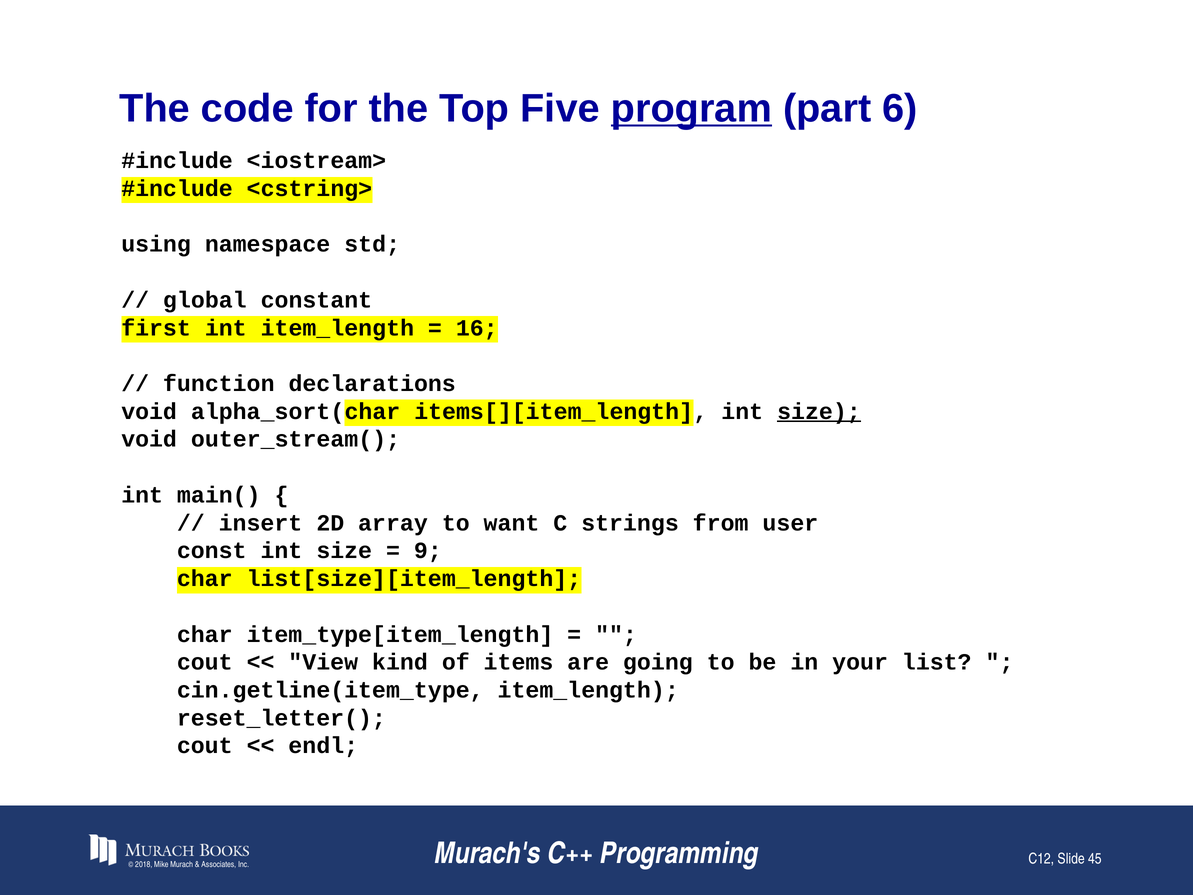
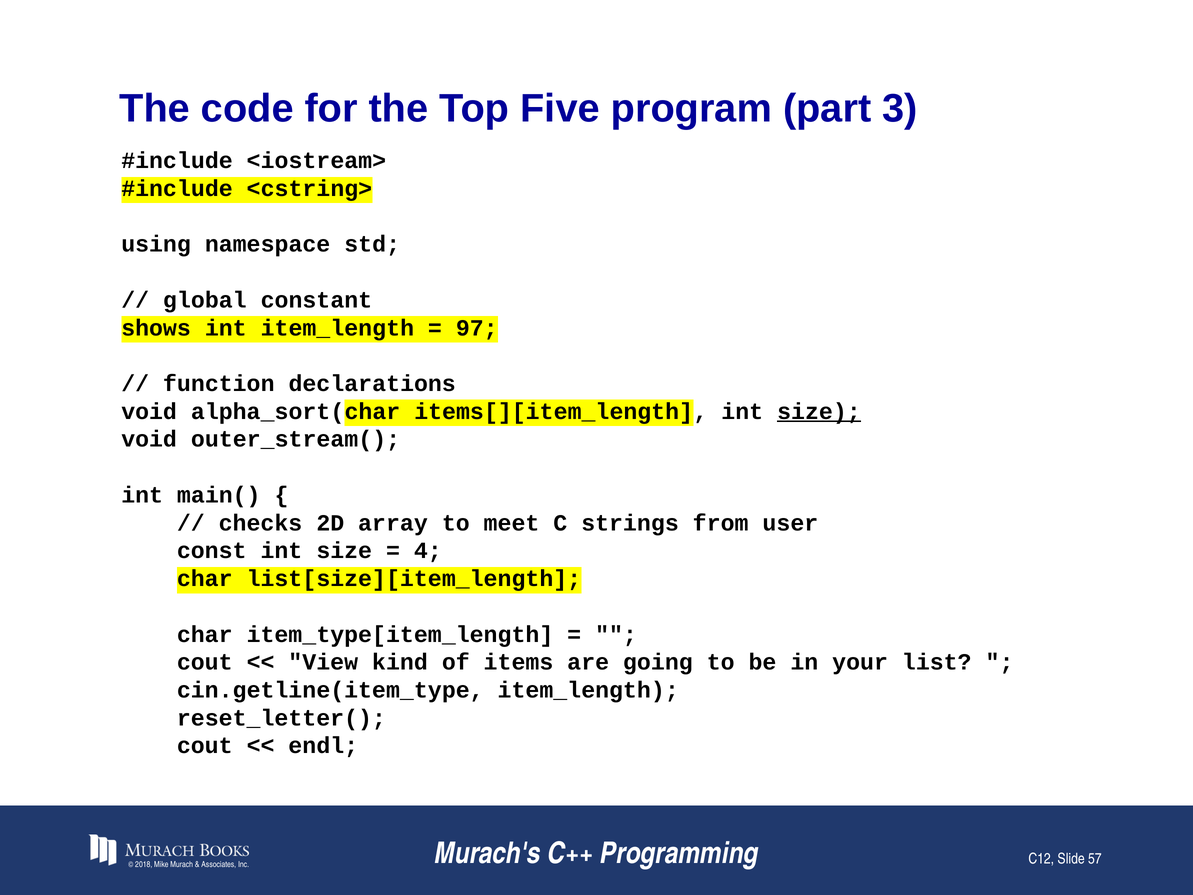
program underline: present -> none (691, 108)
6: 6 -> 3 (900, 108)
first: first -> shows (156, 328)
16: 16 -> 97 (477, 328)
insert: insert -> checks (260, 523)
want: want -> meet (511, 523)
9: 9 -> 4 (428, 551)
45: 45 -> 57 (1095, 858)
